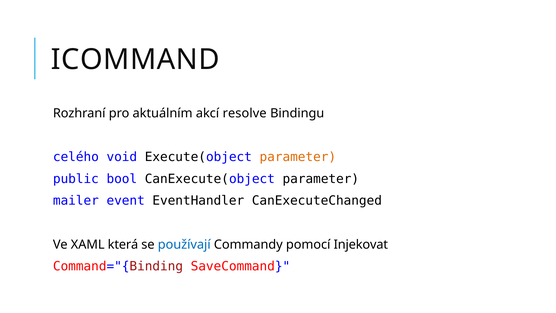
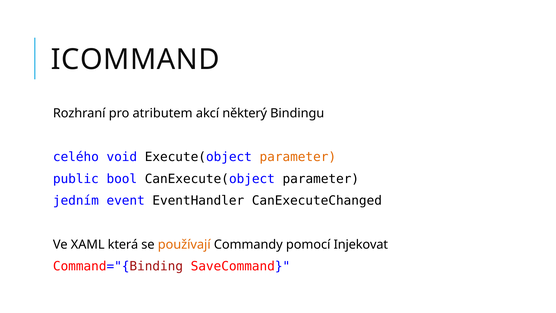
aktuálním: aktuálním -> atributem (163, 113)
resolve: resolve -> některý (245, 113)
mailer: mailer -> jedním (76, 201)
používají colour: blue -> orange (184, 244)
